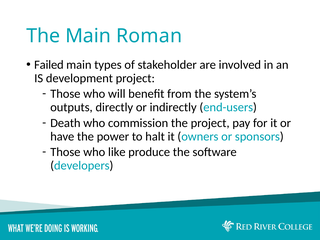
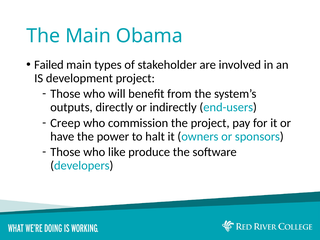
Roman: Roman -> Obama (149, 36)
Death: Death -> Creep (65, 123)
